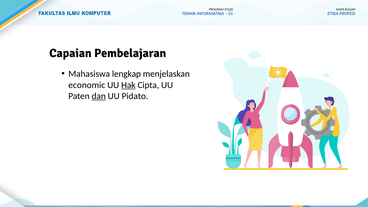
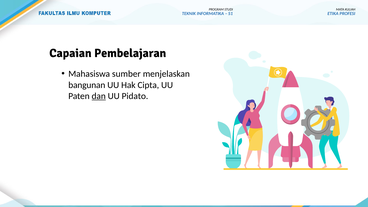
lengkap: lengkap -> sumber (126, 74)
economic: economic -> bangunan (87, 85)
Hak underline: present -> none (128, 85)
